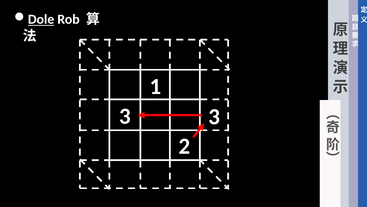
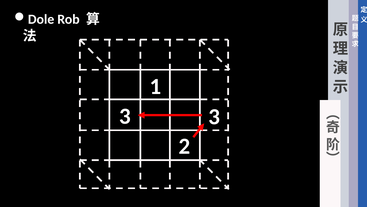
Dole underline: present -> none (41, 19)
